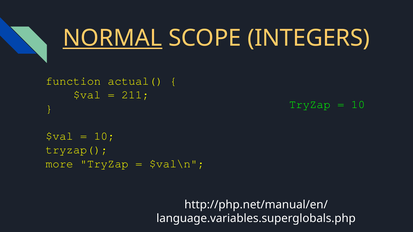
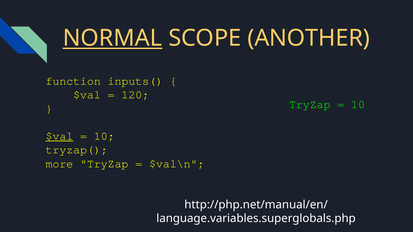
INTEGERS: INTEGERS -> ANOTHER (309, 38)
actual(: actual( -> inputs( (135, 81)
211: 211 -> 120 (135, 95)
$val underline: none -> present (59, 136)
